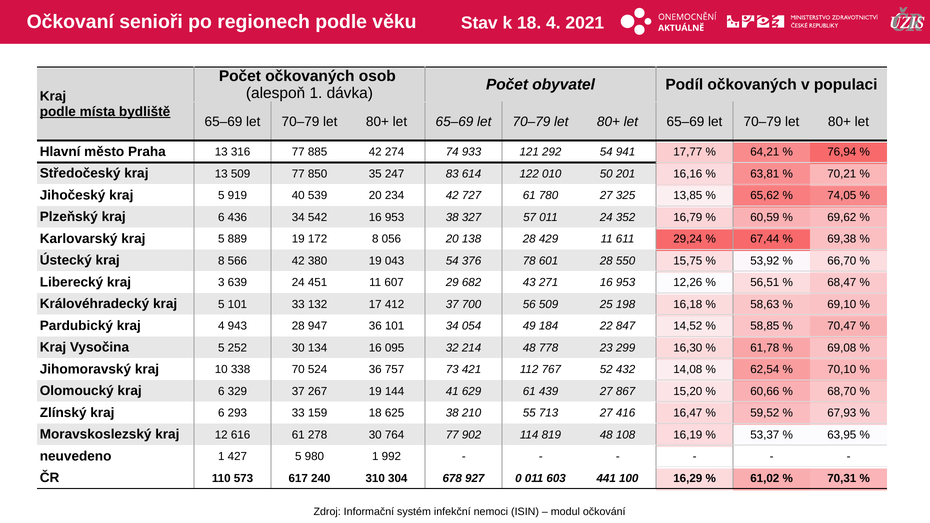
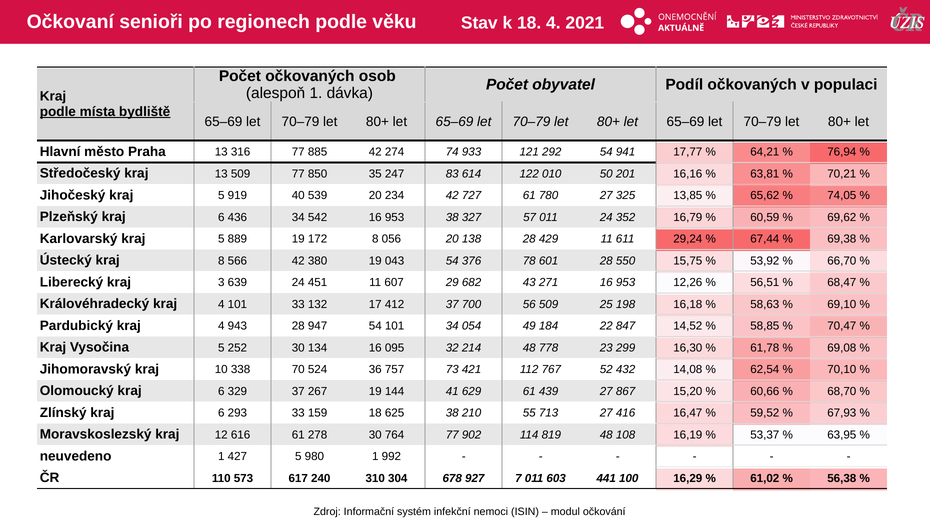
Královéhradecký kraj 5: 5 -> 4 (221, 304)
947 36: 36 -> 54 (375, 326)
0: 0 -> 7 (518, 478)
70,31: 70,31 -> 56,38 (842, 478)
